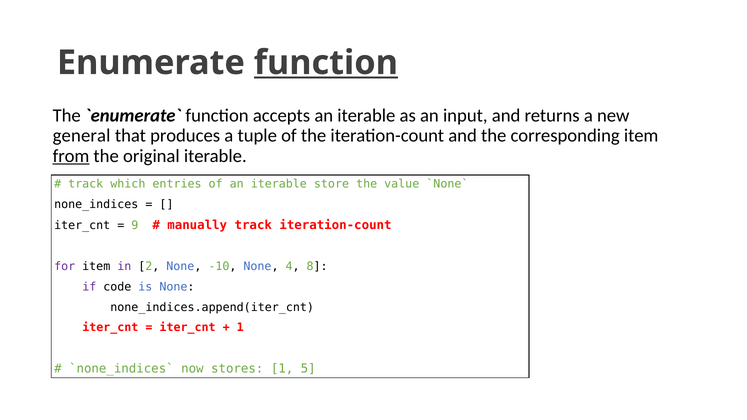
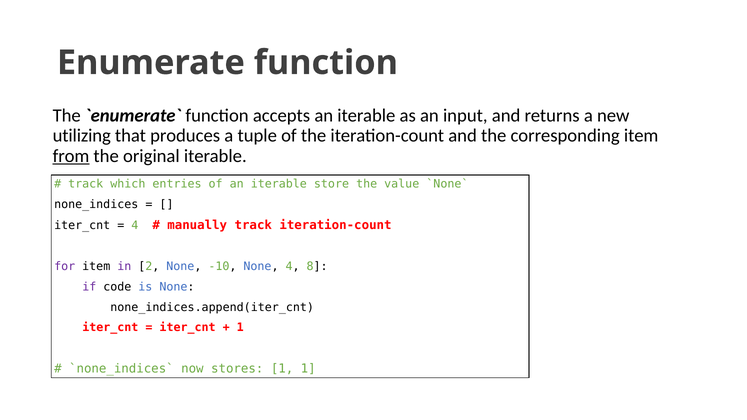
function underline: present -> none (326, 63)
general: general -> utilizing (82, 136)
9: 9 -> 4 (135, 226)
1 5: 5 -> 1 (308, 369)
